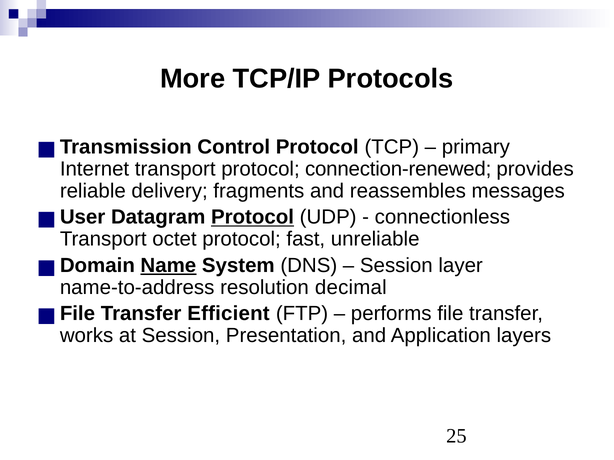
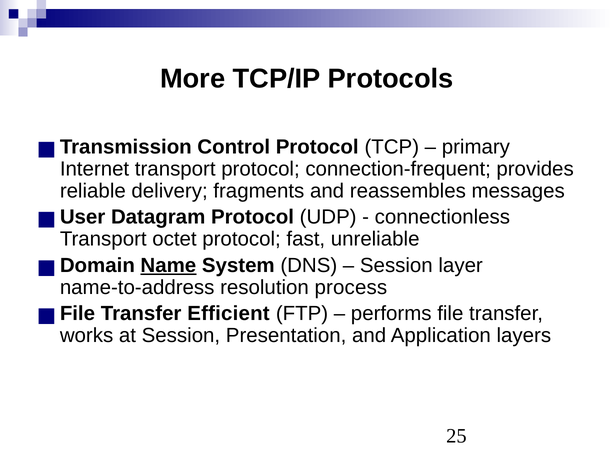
connection-renewed: connection-renewed -> connection-frequent (398, 169)
Protocol underline: present -> none (252, 217)
decimal: decimal -> process (351, 288)
